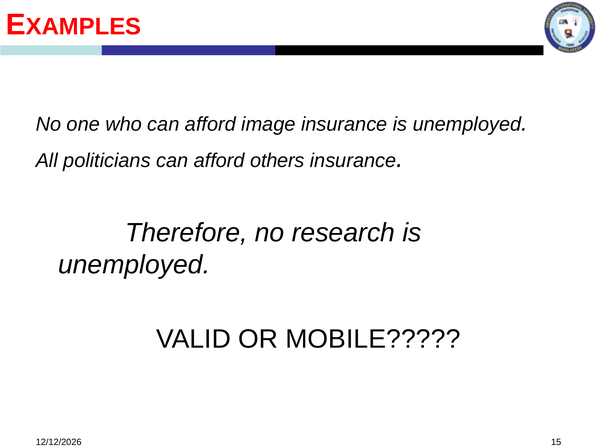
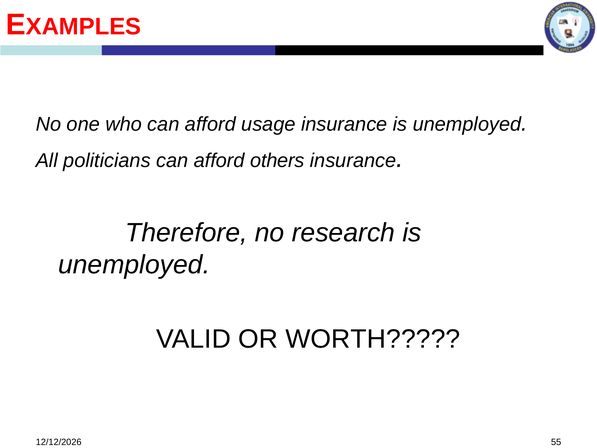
image: image -> usage (268, 124)
MOBILE: MOBILE -> WORTH (373, 339)
15: 15 -> 55 (556, 442)
